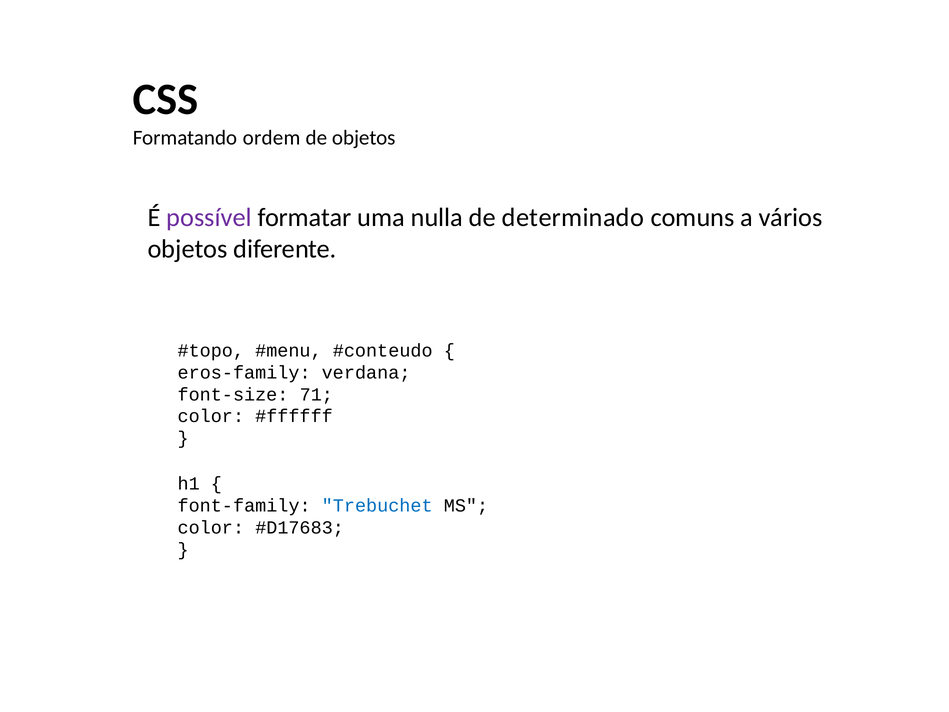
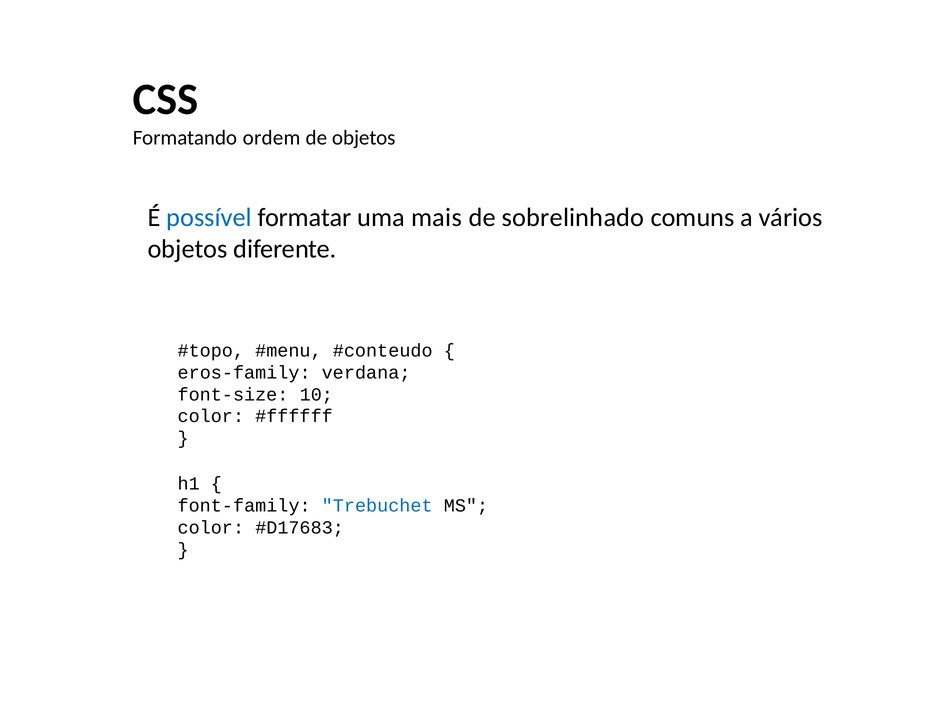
possível colour: purple -> blue (209, 217)
nulla: nulla -> mais (437, 217)
determinado: determinado -> sobrelinhado (573, 217)
71: 71 -> 10 (316, 395)
